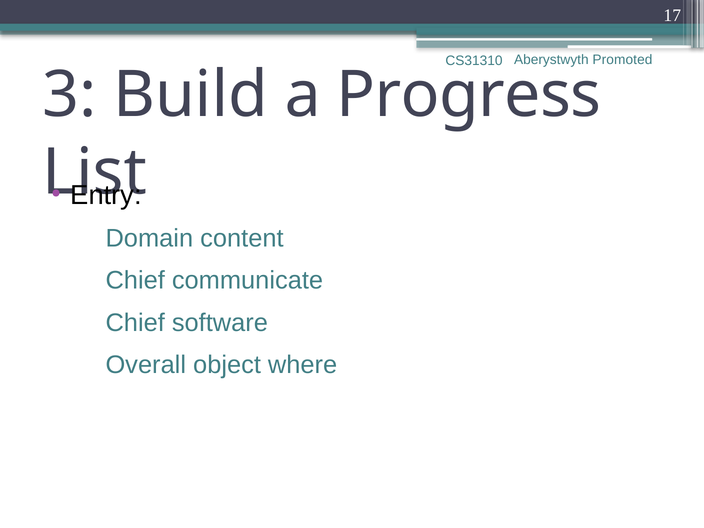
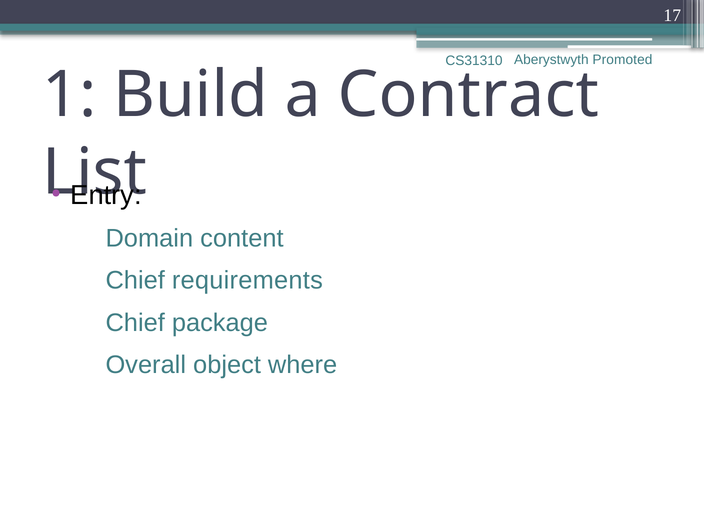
3: 3 -> 1 (69, 95)
Progress: Progress -> Contract (468, 95)
communicate: communicate -> requirements (247, 281)
software: software -> package (220, 323)
